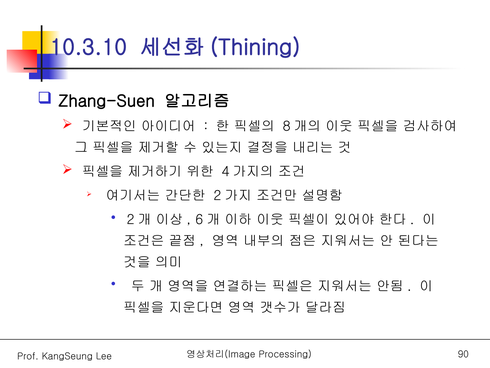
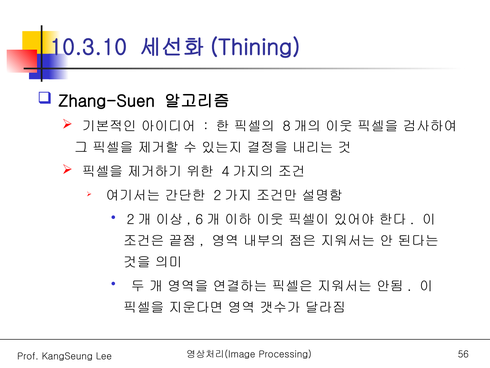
90: 90 -> 56 (463, 354)
